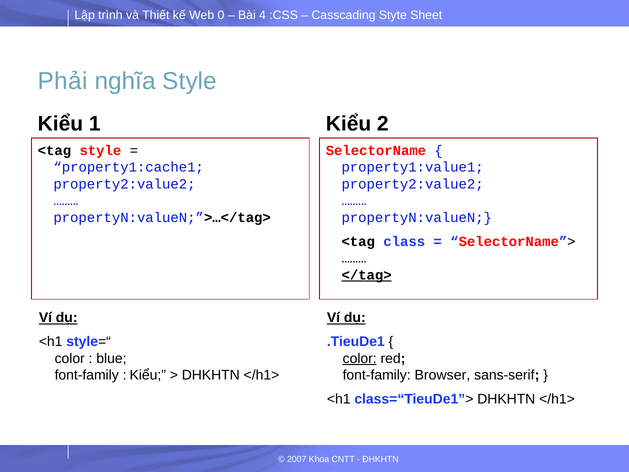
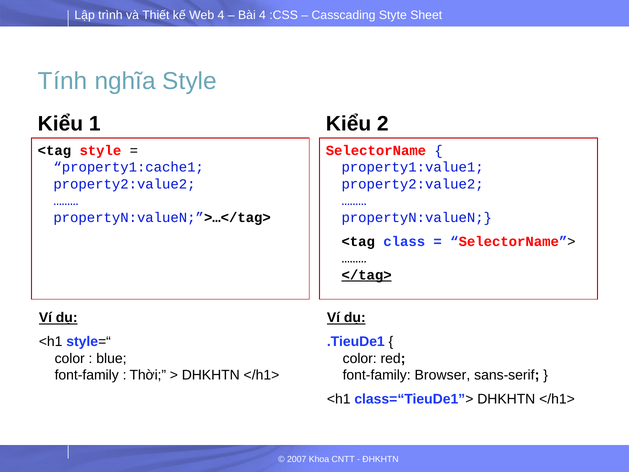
0: 0 -> 4 (221, 15)
Phải: Phải -> Tính (63, 81)
color underline: present -> none (360, 358)
Kiểu: Kiểu -> Thời (148, 375)
